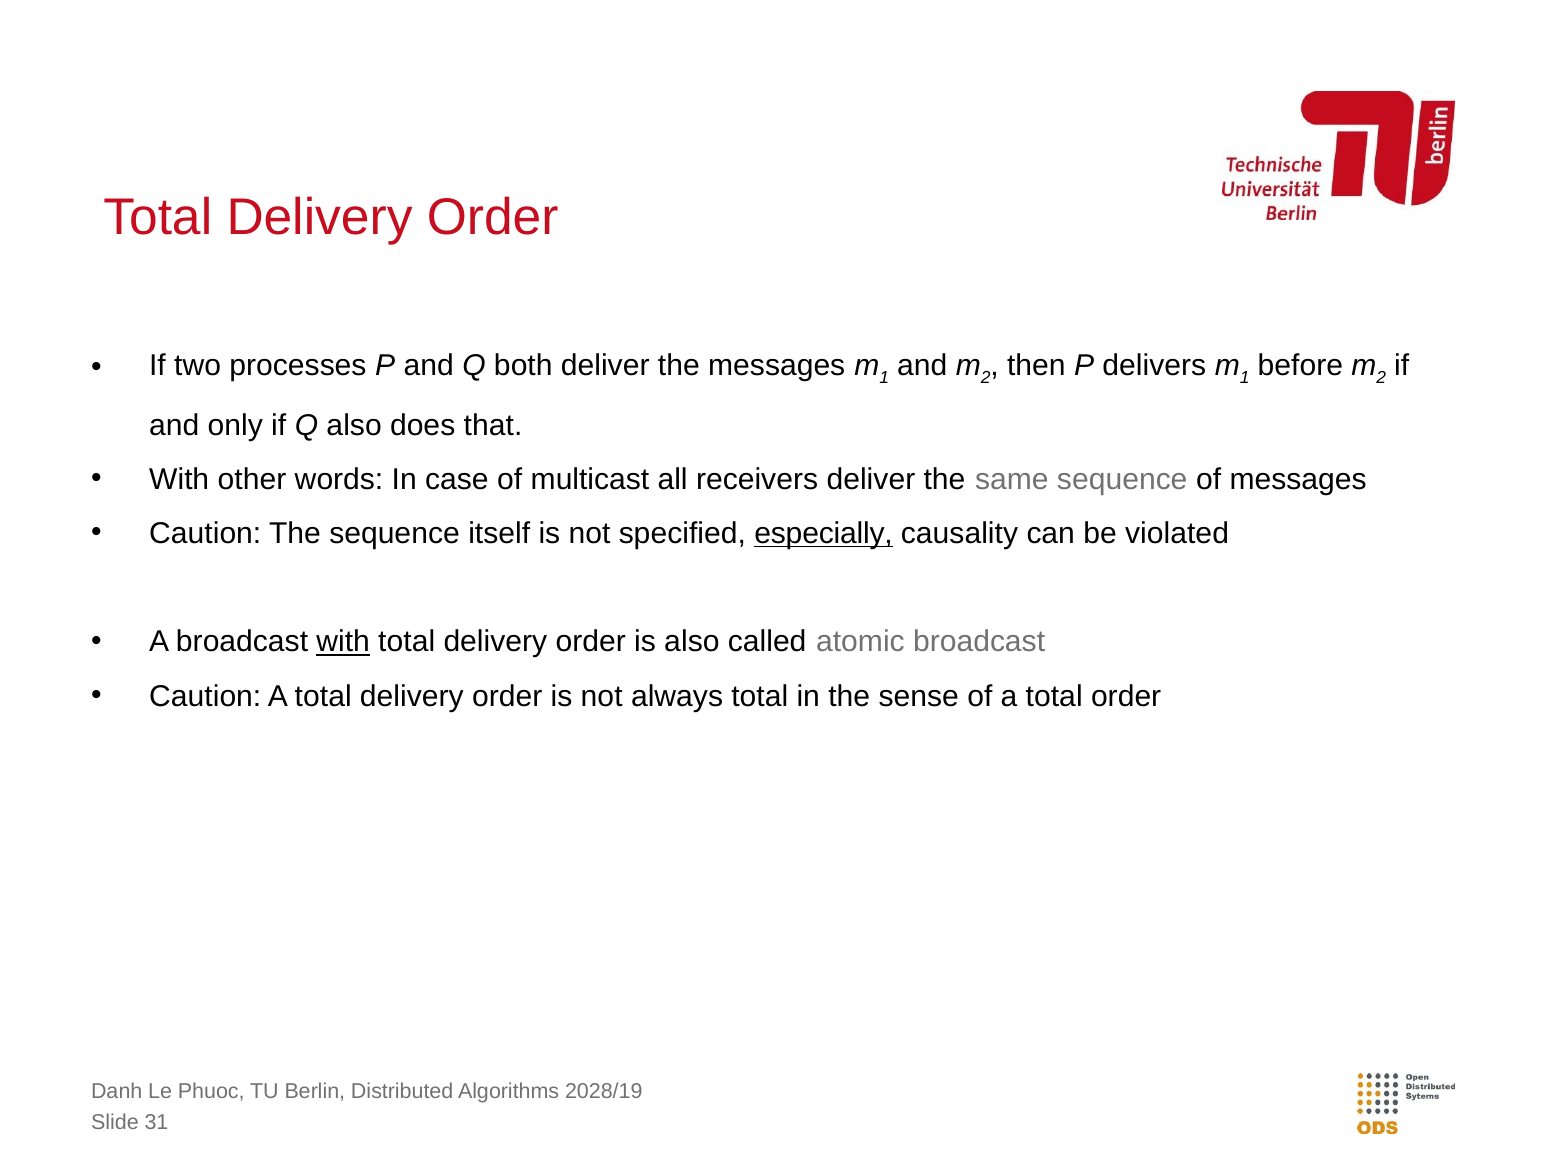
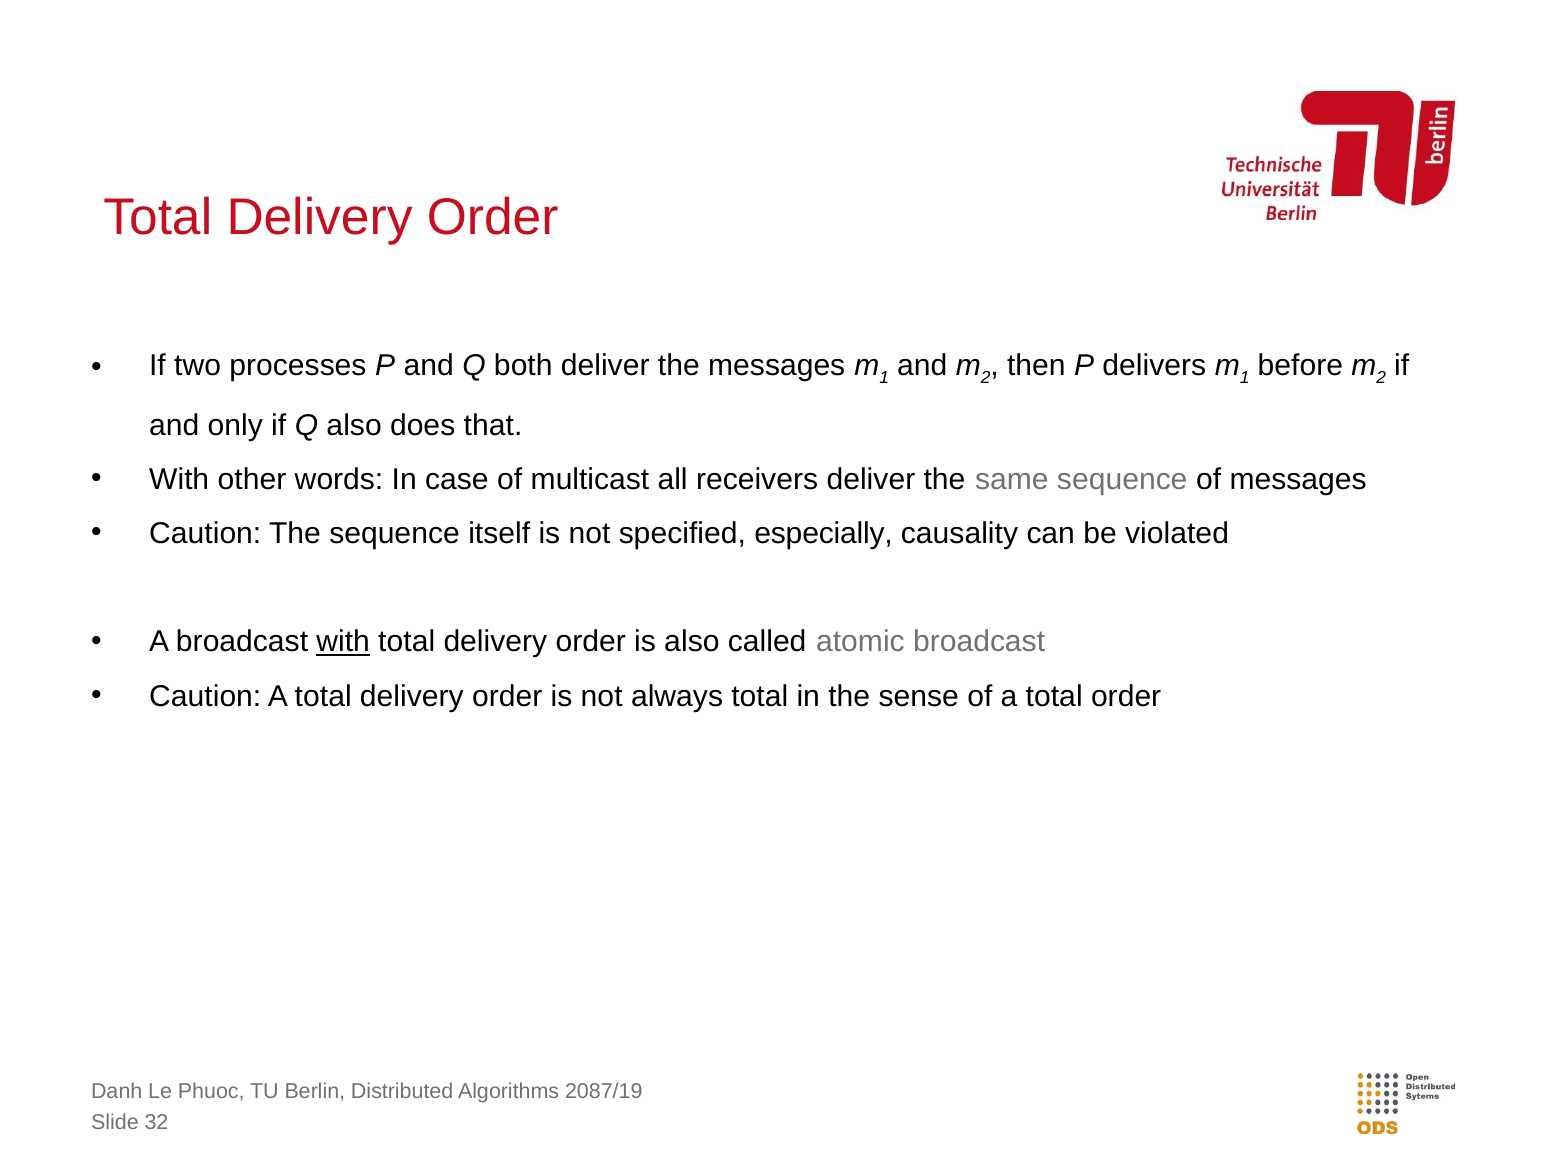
especially underline: present -> none (824, 534)
2028/19: 2028/19 -> 2087/19 (604, 1092)
31: 31 -> 32 (156, 1123)
